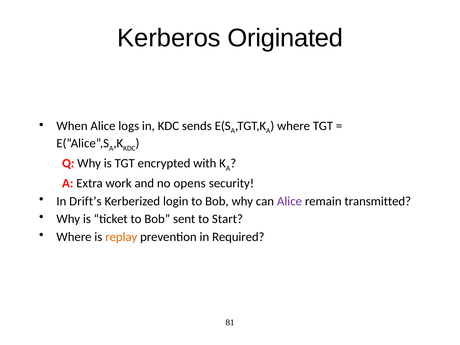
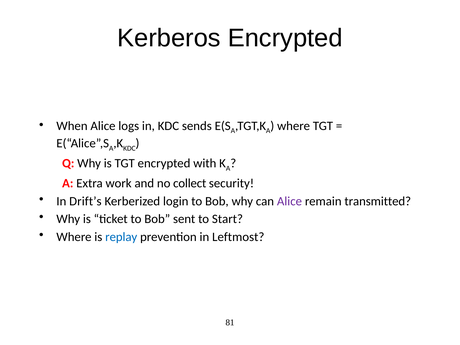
Kerberos Originated: Originated -> Encrypted (285, 38)
opens: opens -> collect (190, 183)
replay colour: orange -> blue (121, 237)
Required: Required -> Leftmost (238, 237)
